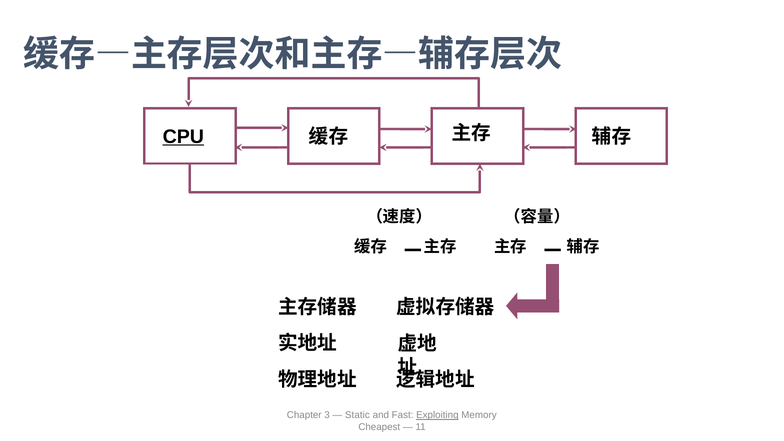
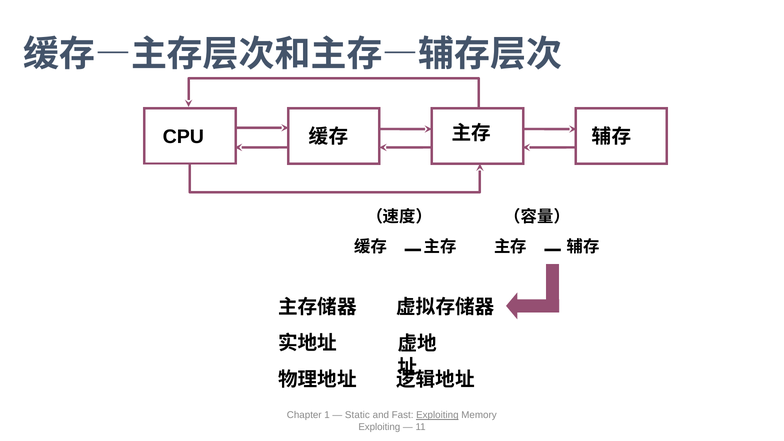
CPU underline: present -> none (183, 137)
3: 3 -> 1 (327, 415)
Cheapest: Cheapest -> Exploiting (379, 427)
